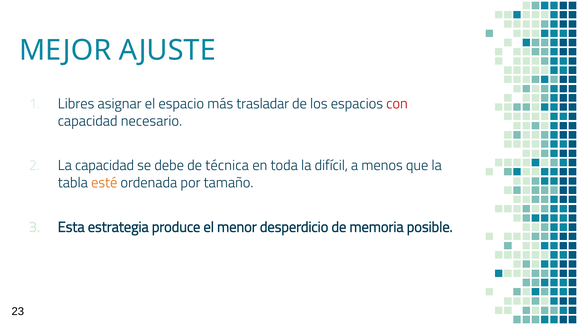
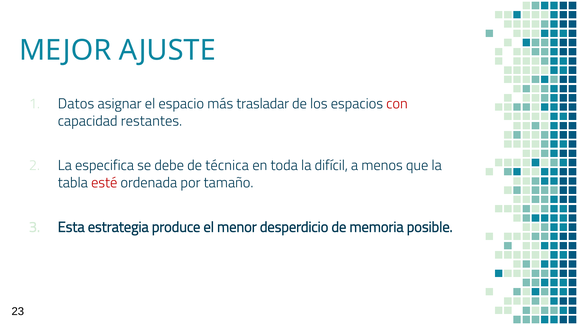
Libres: Libres -> Datos (76, 104)
necesario: necesario -> restantes (151, 121)
La capacidad: capacidad -> especifica (105, 166)
esté colour: orange -> red (104, 183)
